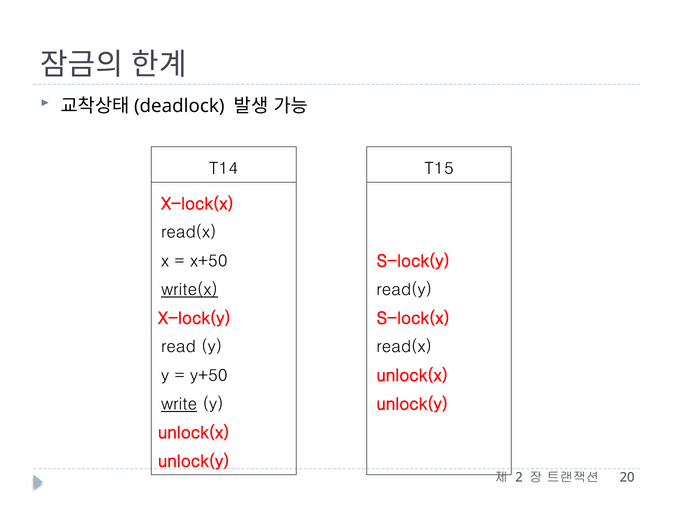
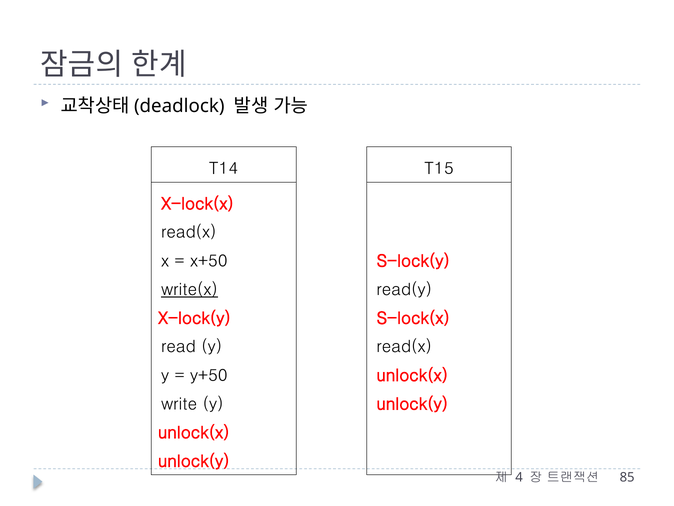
write underline: present -> none (179, 404)
2: 2 -> 4 (519, 477)
20: 20 -> 85 (627, 477)
